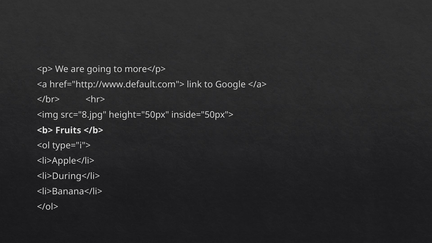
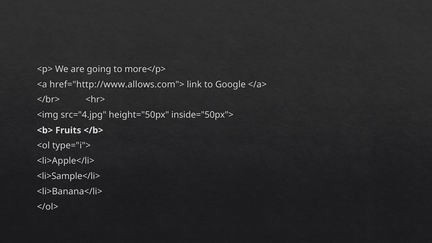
href="http://www.default.com">: href="http://www.default.com"> -> href="http://www.allows.com"> (117, 84)
src="8.jpg: src="8.jpg -> src="4.jpg (84, 115)
<li>During</li>: <li>During</li> -> <li>Sample</li> (69, 176)
